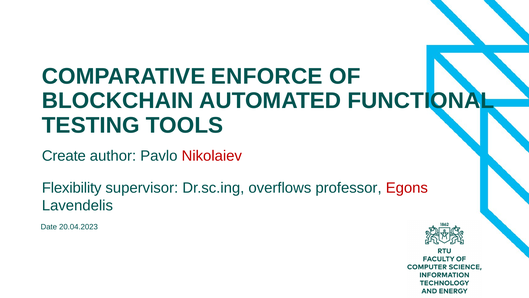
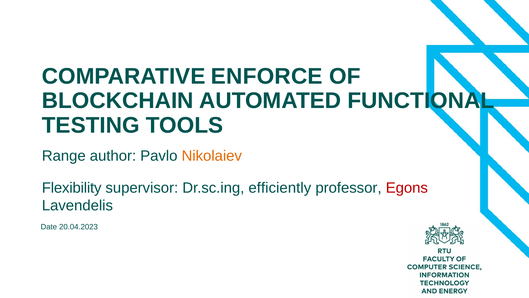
Create: Create -> Range (64, 156)
Nikolaiev colour: red -> orange (212, 156)
overflows: overflows -> efficiently (280, 188)
